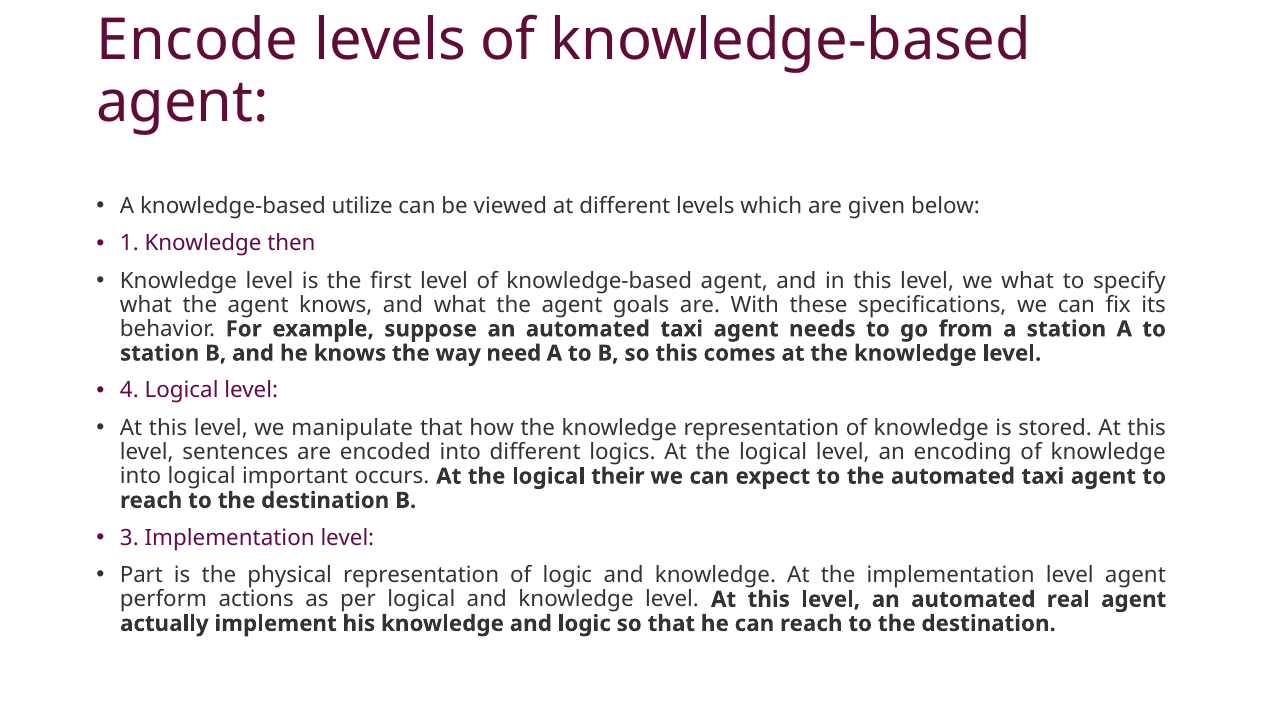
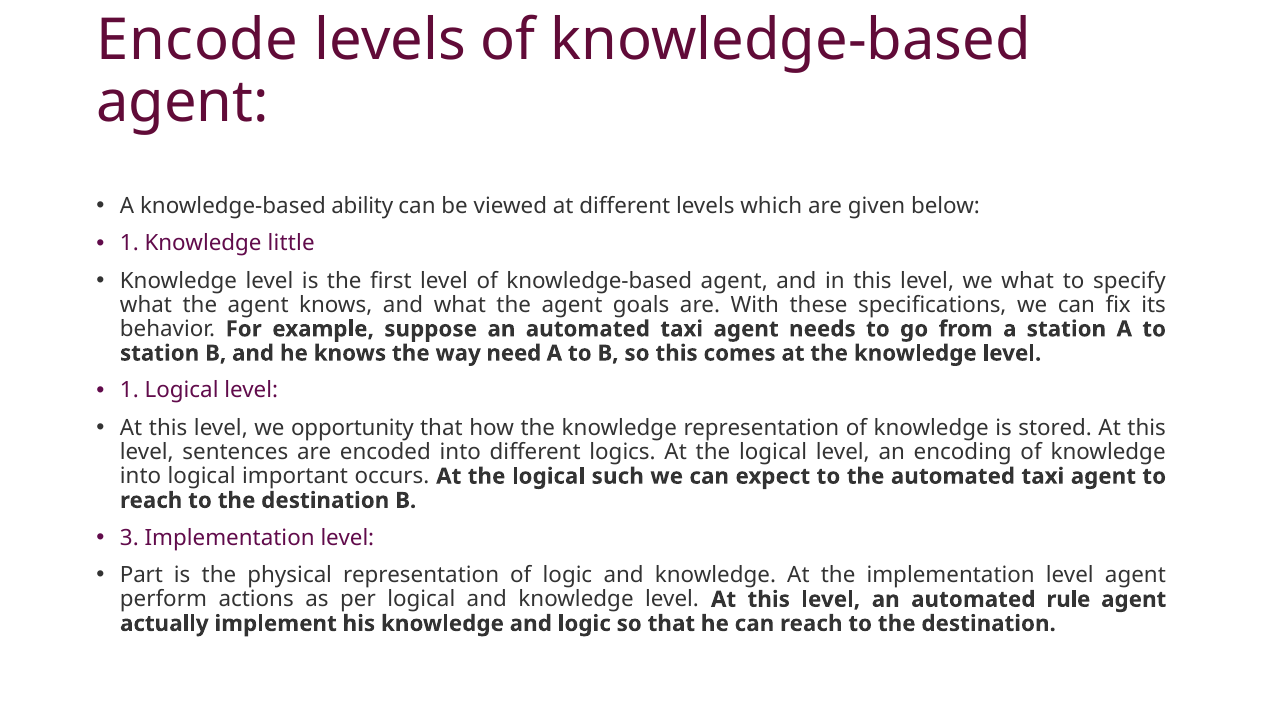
utilize: utilize -> ability (362, 206)
then: then -> little (291, 243)
4: 4 -> 1 (129, 390)
manipulate: manipulate -> opportunity (352, 428)
their: their -> such (618, 476)
real: real -> rule (1068, 599)
